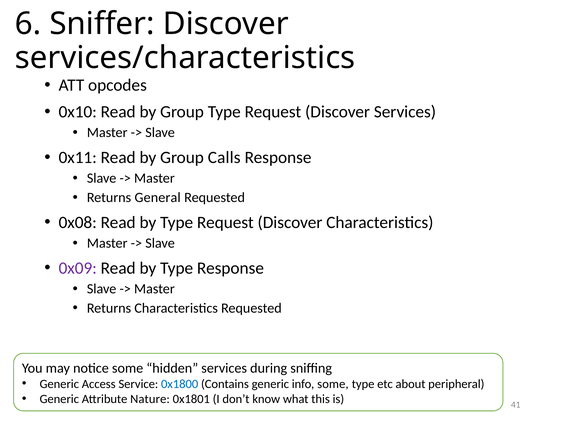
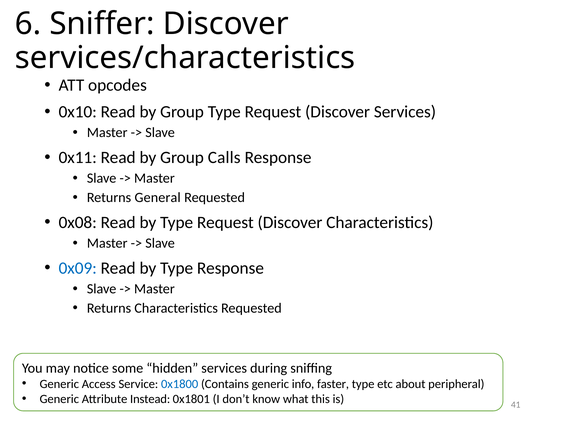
0x09 colour: purple -> blue (78, 268)
info some: some -> faster (333, 384)
Nature: Nature -> Instead (150, 399)
